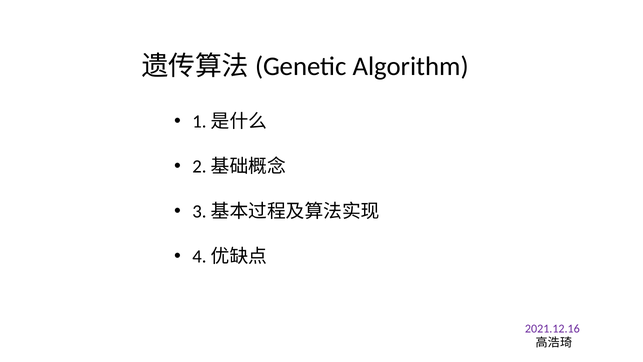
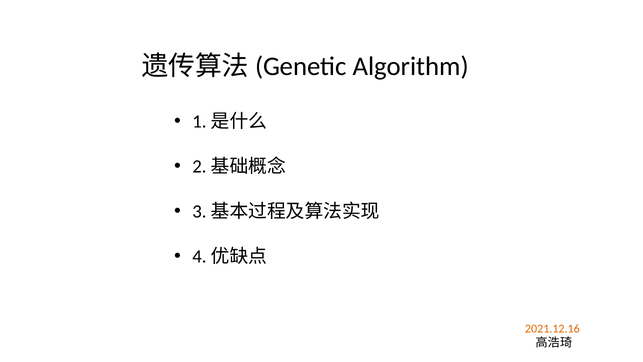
2021.12.16 colour: purple -> orange (552, 329)
